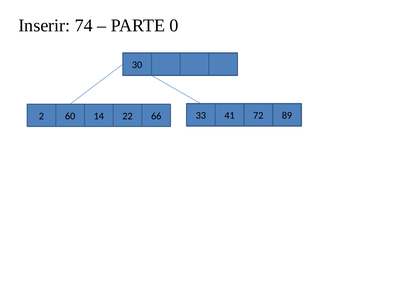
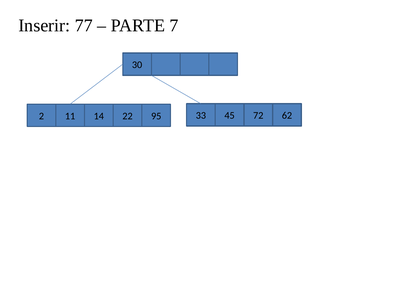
74: 74 -> 77 (84, 26)
0: 0 -> 7 (174, 26)
41: 41 -> 45 (230, 116)
89: 89 -> 62 (287, 116)
60: 60 -> 11 (70, 116)
66: 66 -> 95 (156, 116)
